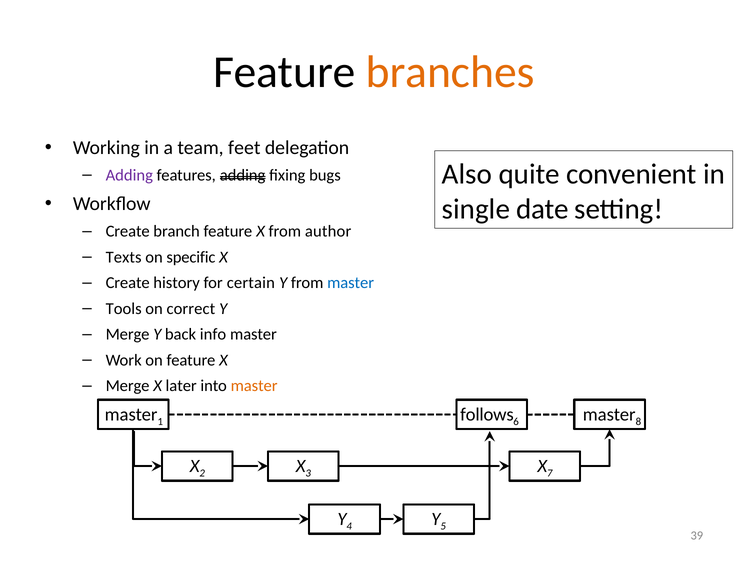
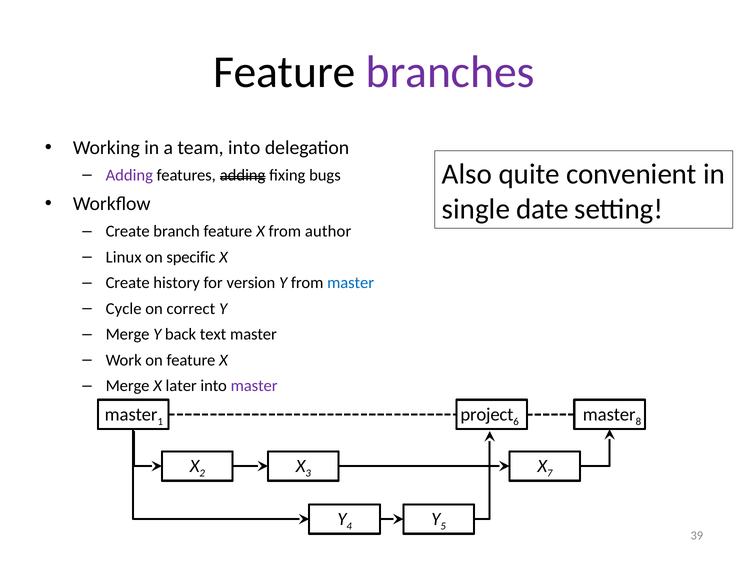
branches colour: orange -> purple (450, 72)
team feet: feet -> into (244, 148)
Texts: Texts -> Linux (124, 257)
certain: certain -> version (251, 283)
Tools: Tools -> Cycle (124, 309)
info: info -> text (213, 334)
master colour: orange -> purple (254, 386)
follows: follows -> project (487, 414)
